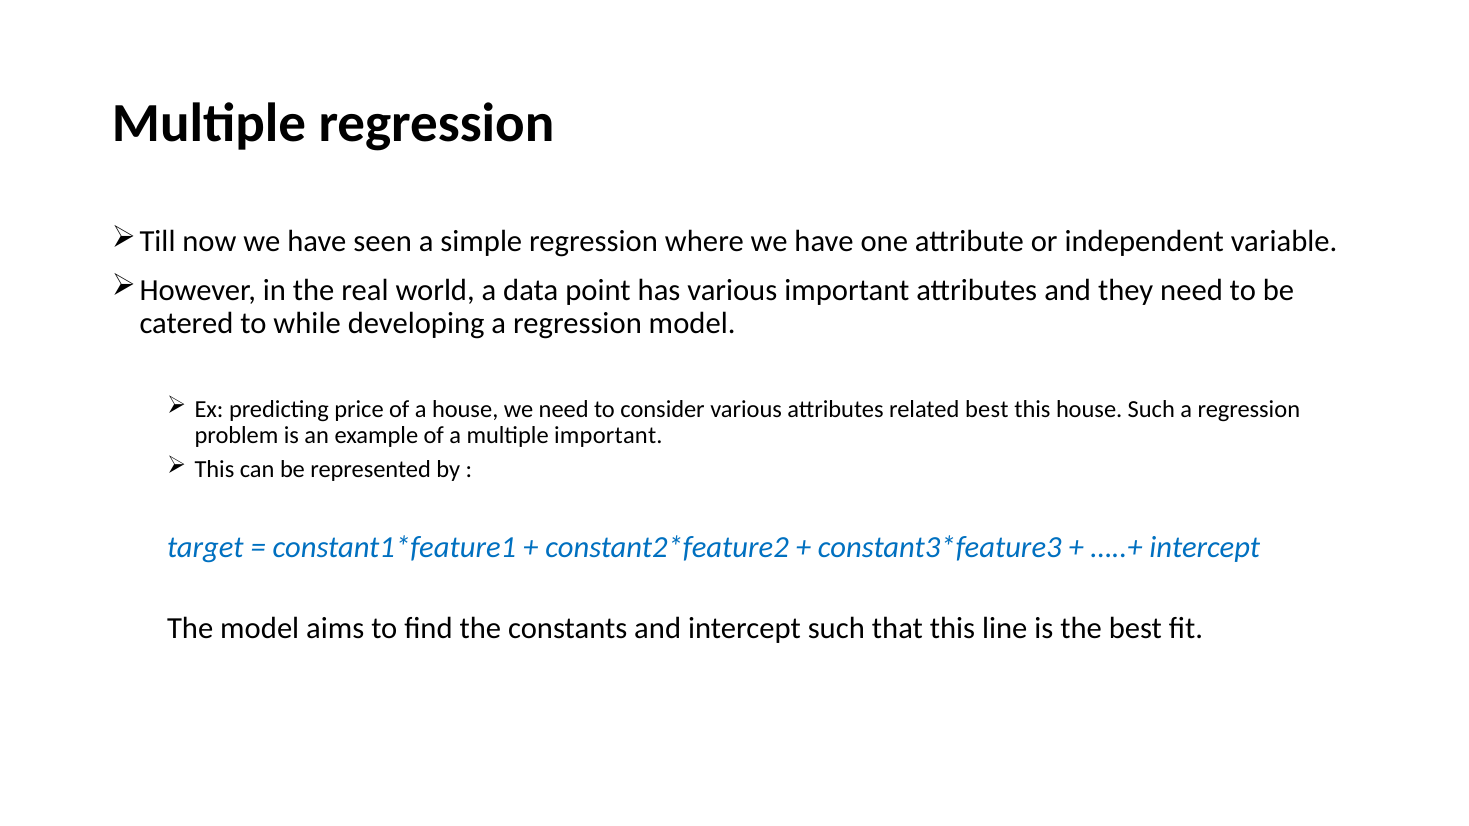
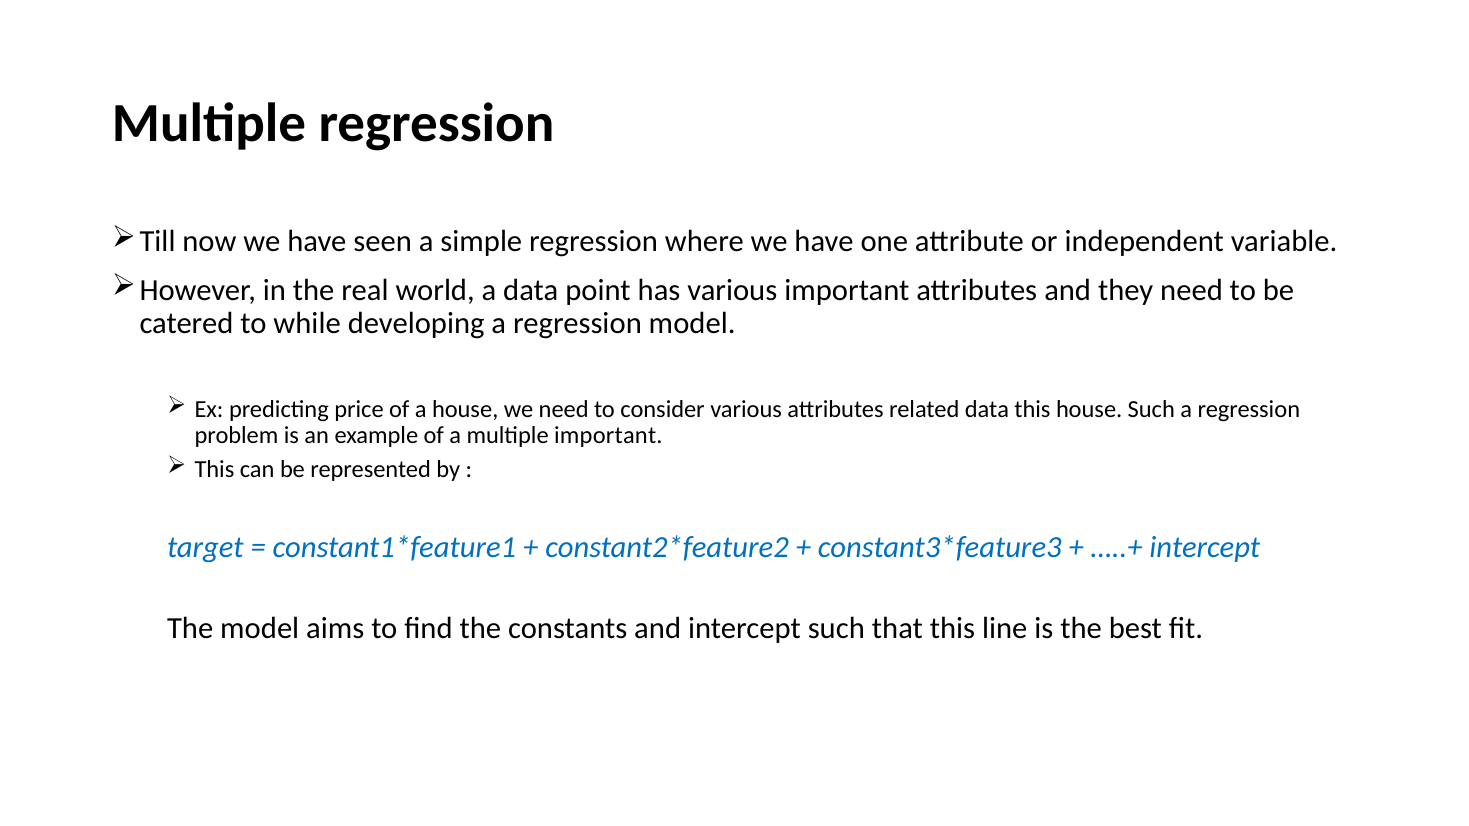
related best: best -> data (987, 409)
